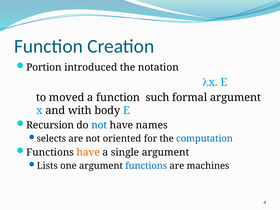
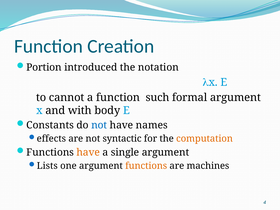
moved: moved -> cannot (67, 98)
Recursion: Recursion -> Constants (50, 125)
selects: selects -> effects (51, 139)
oriented: oriented -> syntactic (122, 139)
computation colour: blue -> orange (205, 139)
functions colour: blue -> orange (146, 166)
